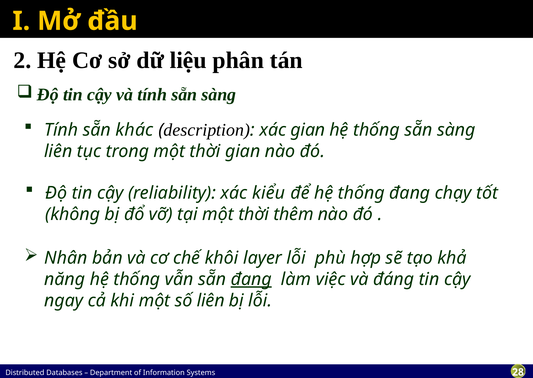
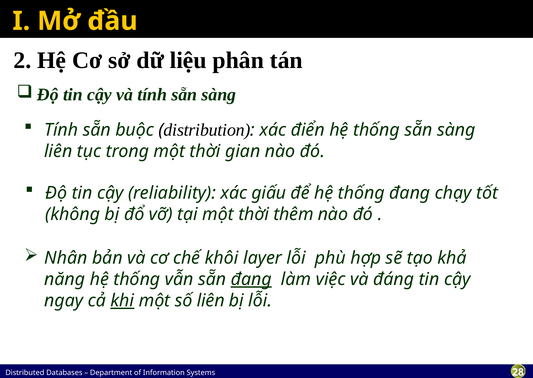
khác: khác -> buộc (135, 130)
description: description -> distribution (207, 130)
xác gian: gian -> điển (308, 130)
kiểu: kiểu -> giấu (269, 193)
khi underline: none -> present (122, 300)
